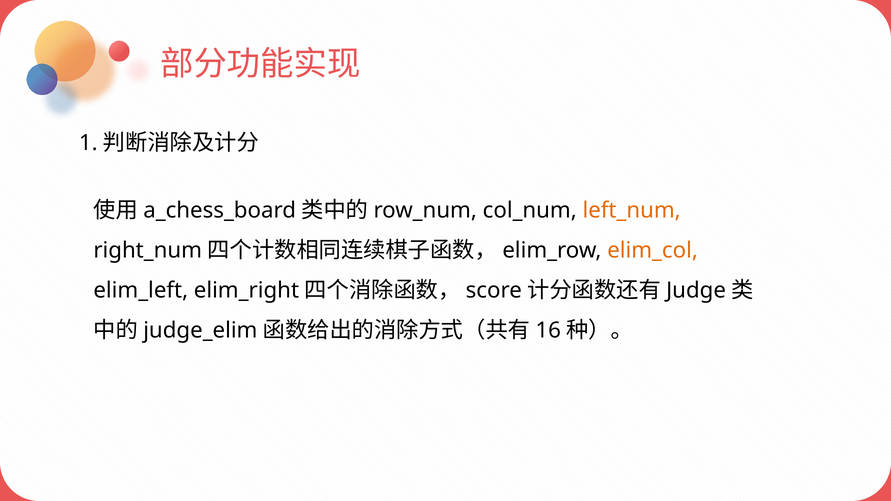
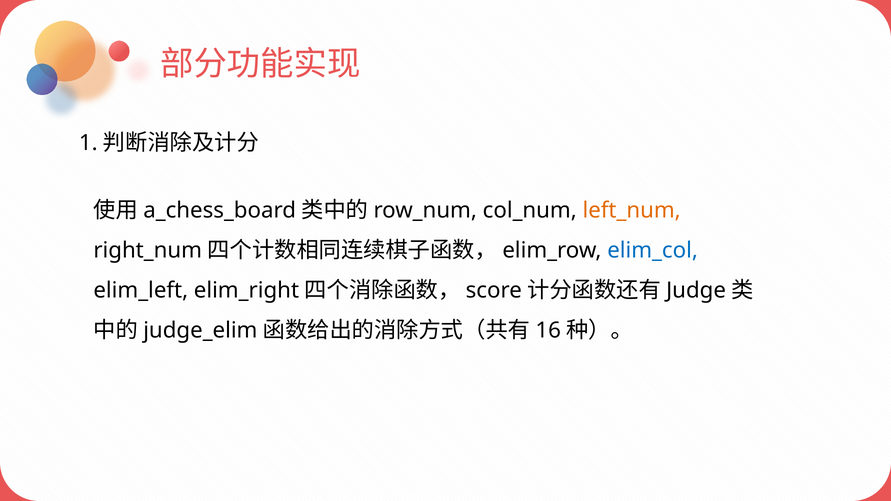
elim_col colour: orange -> blue (653, 251)
